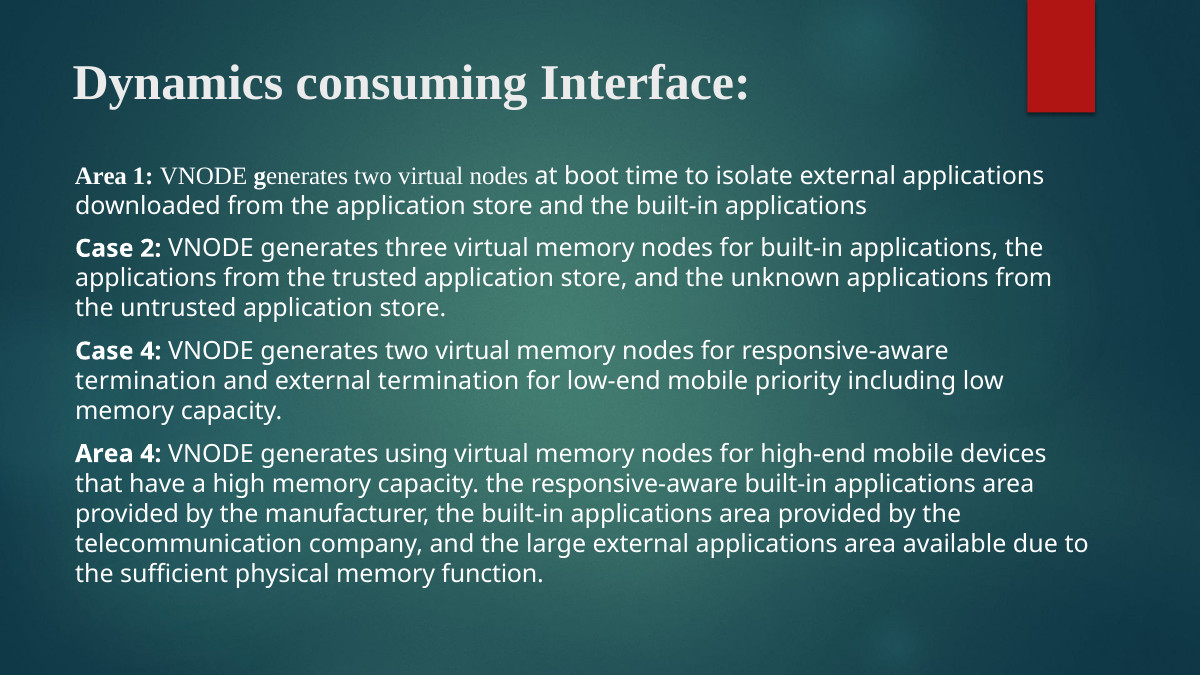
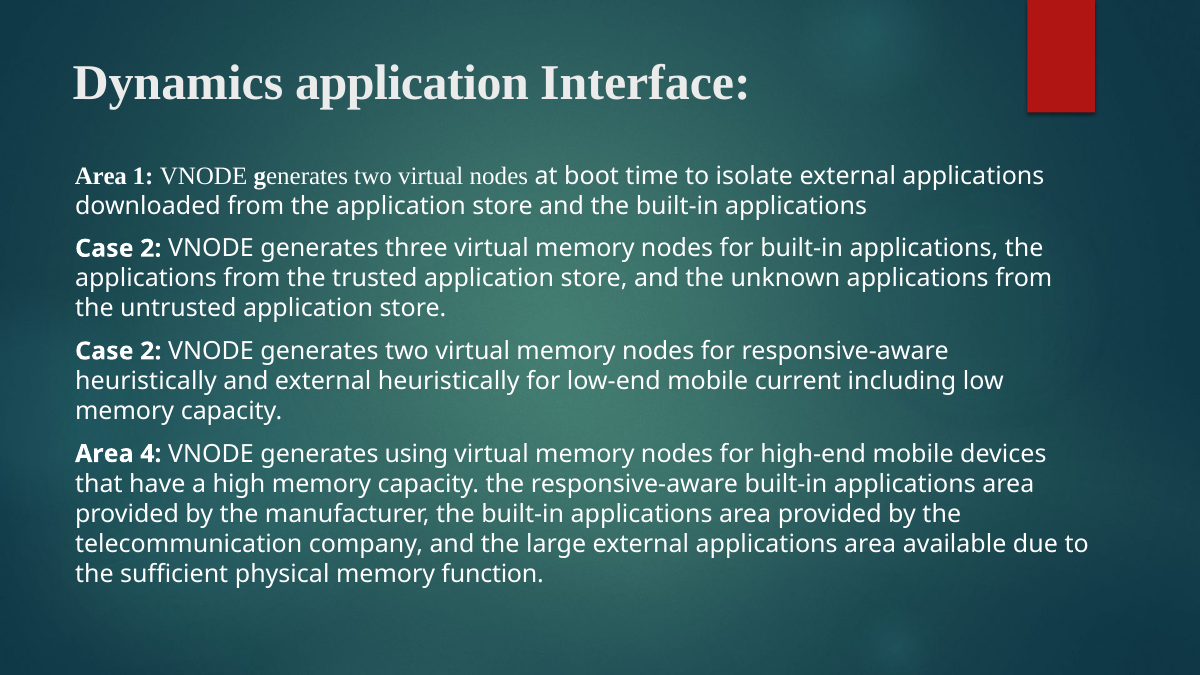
Dynamics consuming: consuming -> application (412, 83)
4: 4 -> 2 (151, 351)
termination: termination -> heuristically (146, 381)
external termination: termination -> heuristically (449, 381)
priority: priority -> current (798, 381)
